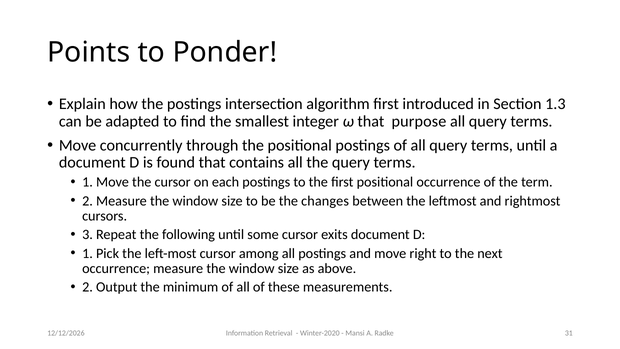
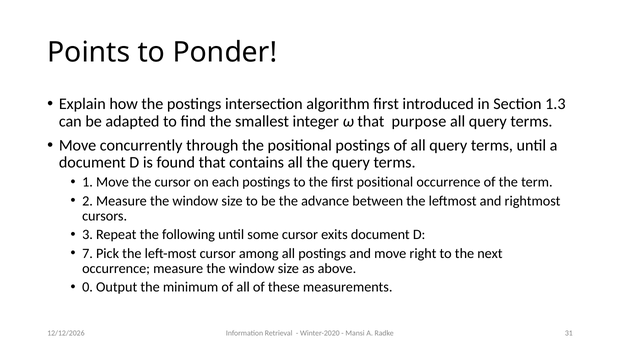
changes: changes -> advance (325, 201)
1: 1 -> 7 (88, 253)
2: 2 -> 0 (88, 287)
